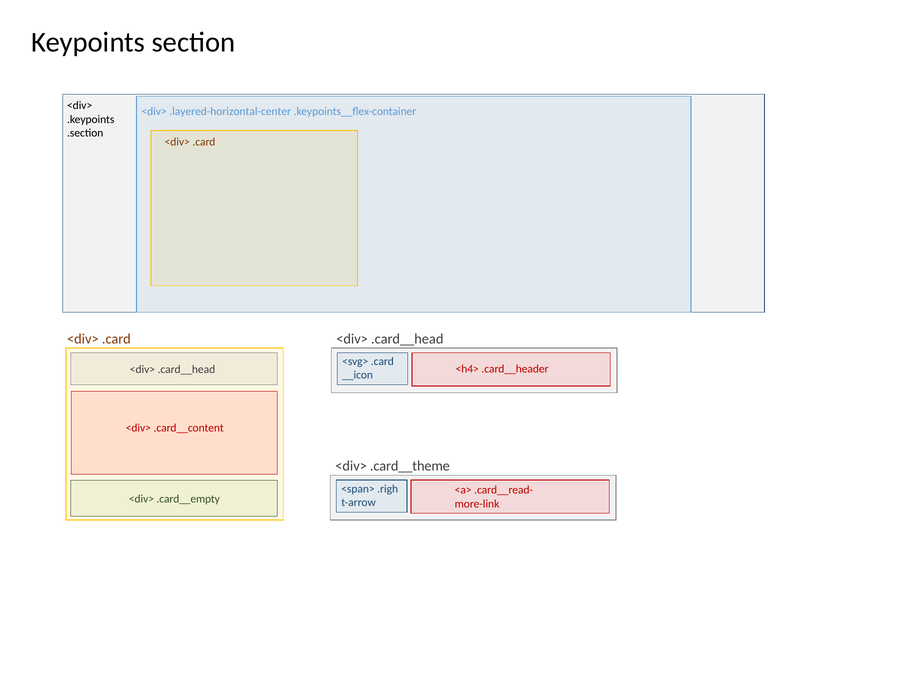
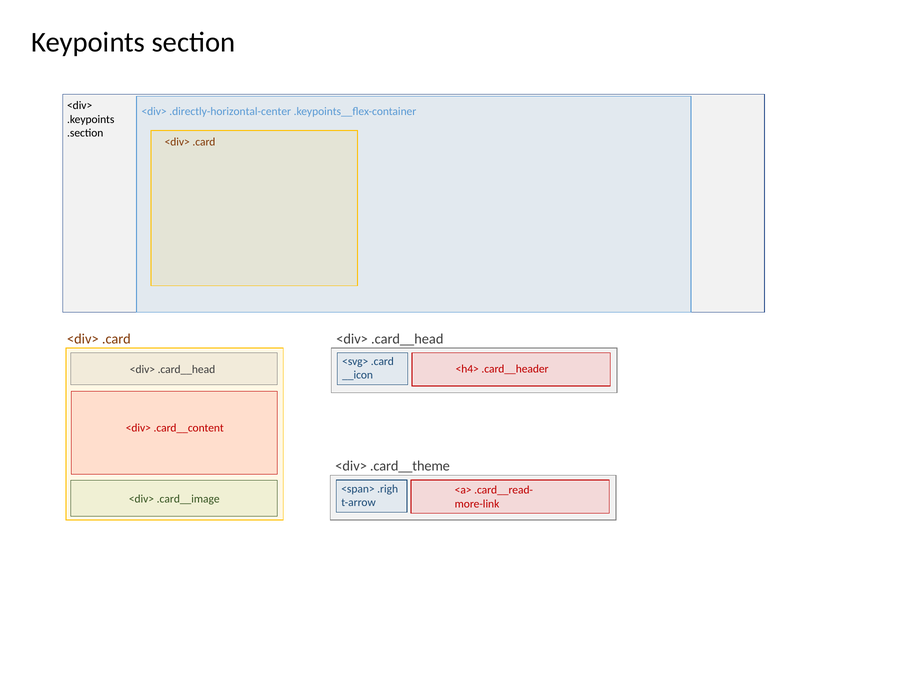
.layered-horizontal-center: .layered-horizontal-center -> .directly-horizontal-center (230, 111)
.card__empty: .card__empty -> .card__image (188, 499)
